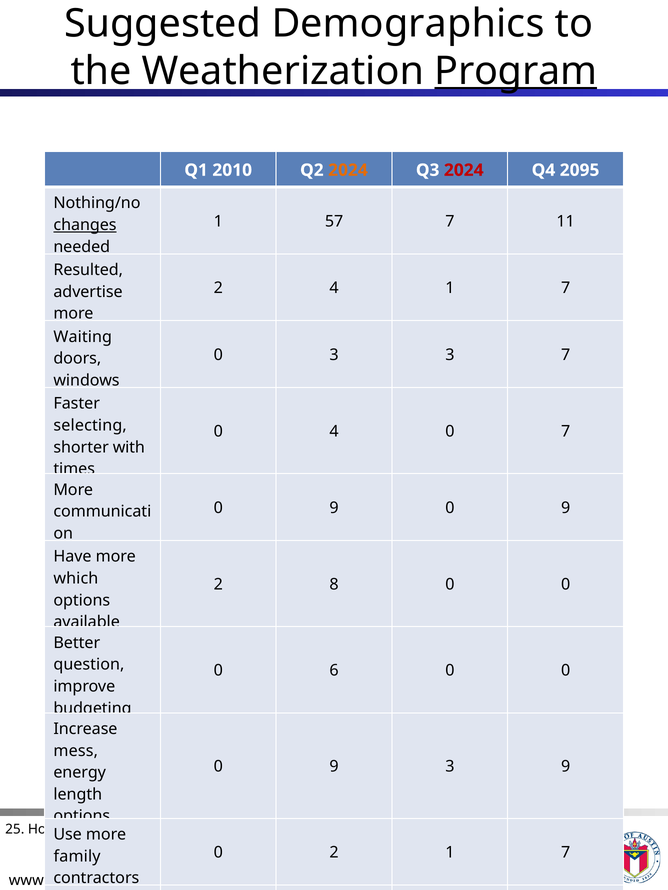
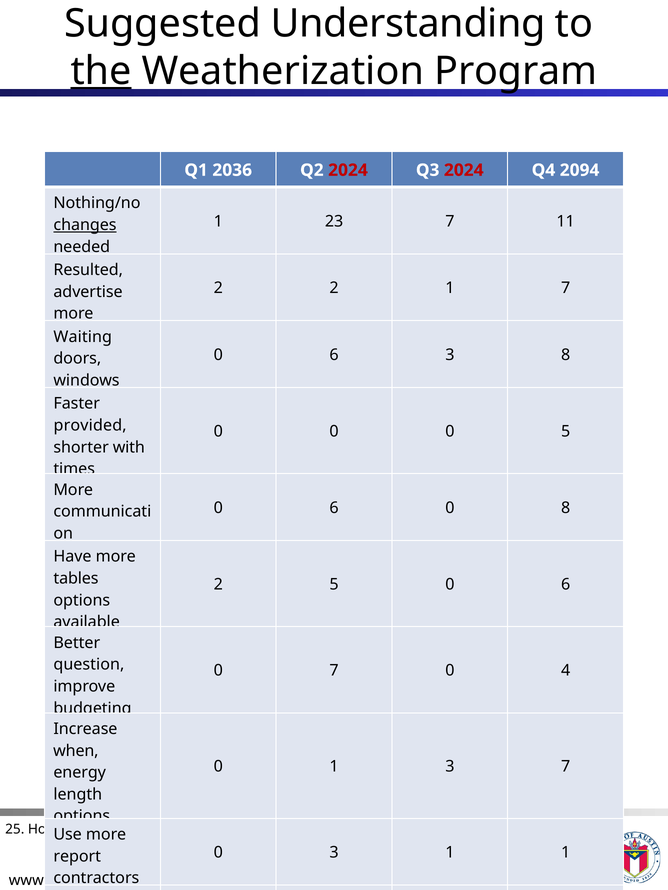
Demographics: Demographics -> Understanding (408, 24)
the underline: none -> present (101, 71)
Program underline: present -> none (516, 71)
2010: 2010 -> 2036 (232, 170)
2024 colour: orange -> red (348, 170)
2095: 2095 -> 2094 (580, 170)
57: 57 -> 23 (334, 221)
2 4: 4 -> 2 (334, 288)
3: 3 -> 6 (334, 355)
3 7: 7 -> 8 (566, 355)
selecting: selecting -> provided (90, 426)
4: 4 -> 0 (334, 432)
0 7: 7 -> 5 (566, 432)
9: 9 -> 6 (334, 508)
9: 9 -> 8 (566, 508)
which: which -> tables (76, 579)
8: 8 -> 5 (334, 585)
0: 0 -> 6 (566, 585)
0 6: 6 -> 7 (334, 671)
0: 0 -> 4 (566, 671)
mess: mess -> when (76, 751)
9: 9 -> 1 (334, 767)
3 9: 9 -> 7 (566, 767)
0 2: 2 -> 3 (334, 853)
7: 7 -> 1 (566, 853)
family: family -> report (77, 857)
